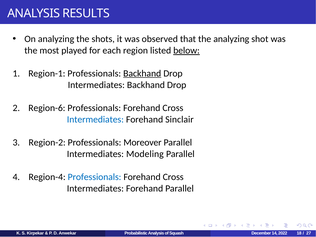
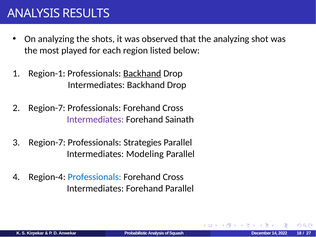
below underline: present -> none (186, 51)
Region-6: Region-6 -> Region-7 (47, 108)
Intermediates colour: blue -> purple (95, 120)
Sinclair: Sinclair -> Sainath (180, 120)
3 Region-2: Region-2 -> Region-7 (47, 143)
Moreover: Moreover -> Strategies (142, 143)
